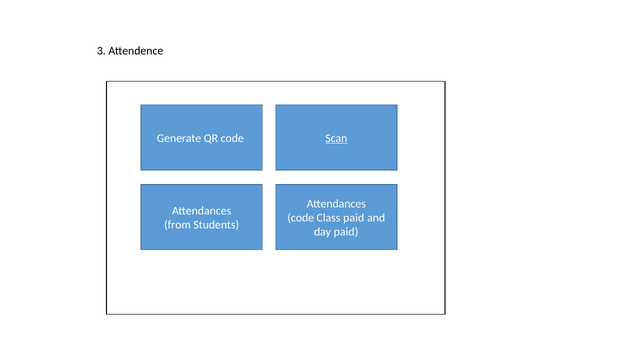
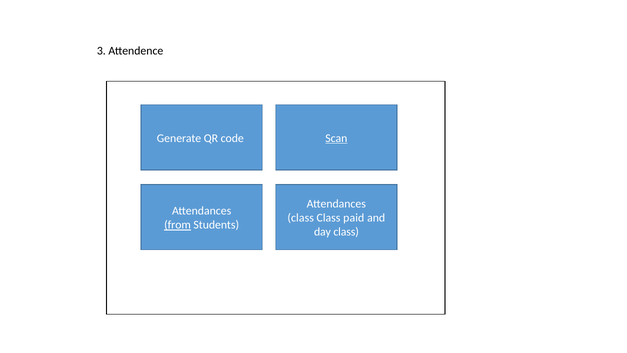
code: code -> class (301, 218)
from underline: none -> present (178, 225)
day paid: paid -> class (346, 232)
